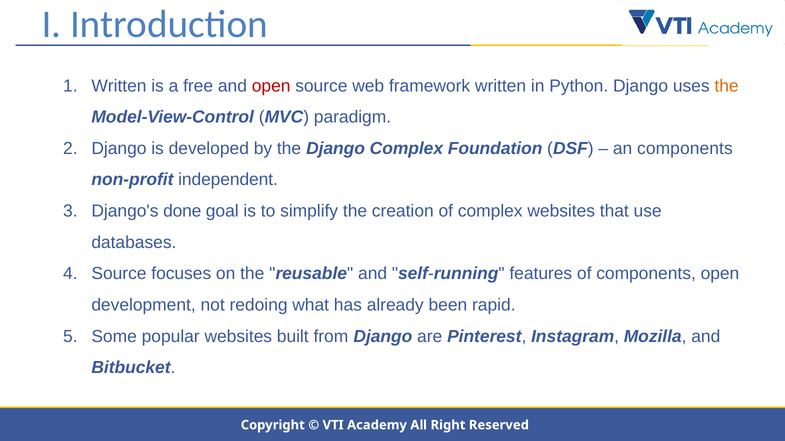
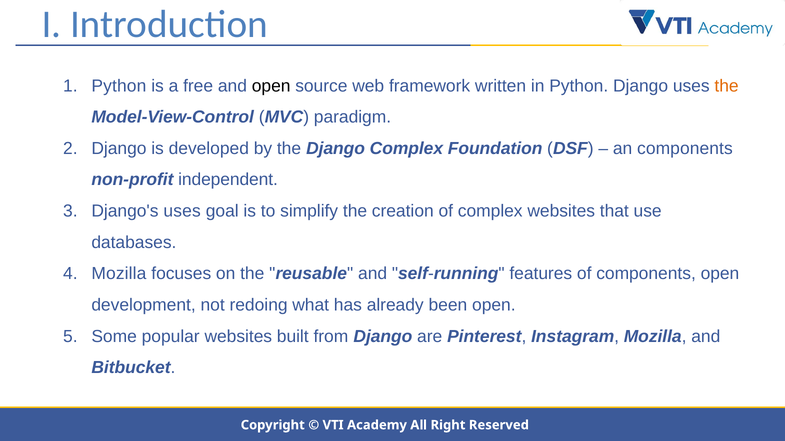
Written: Written -> Python (119, 86)
open colour: red -> black (271, 86)
Django's done: done -> uses (182, 211)
Source: Source -> Mozilla (119, 274)
been rapid: rapid -> open (494, 305)
